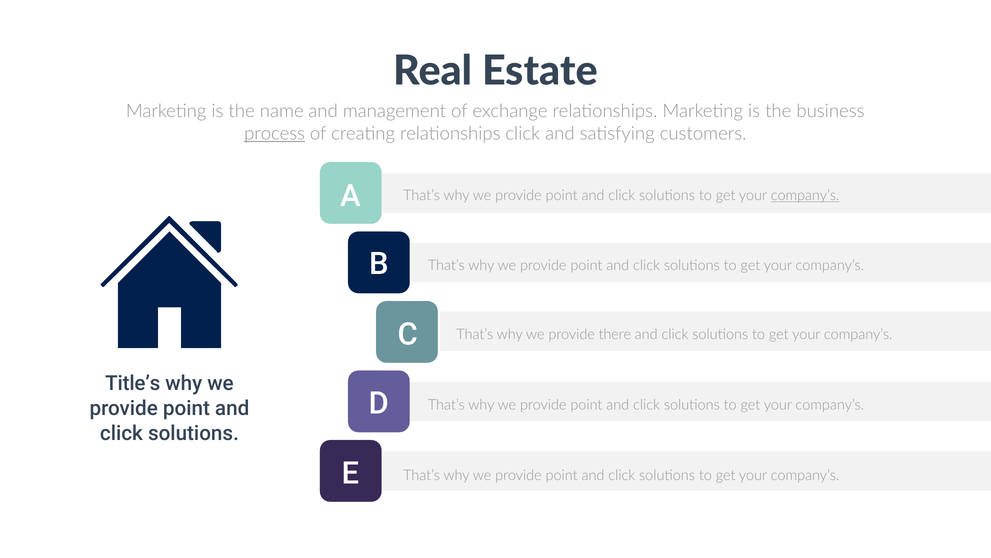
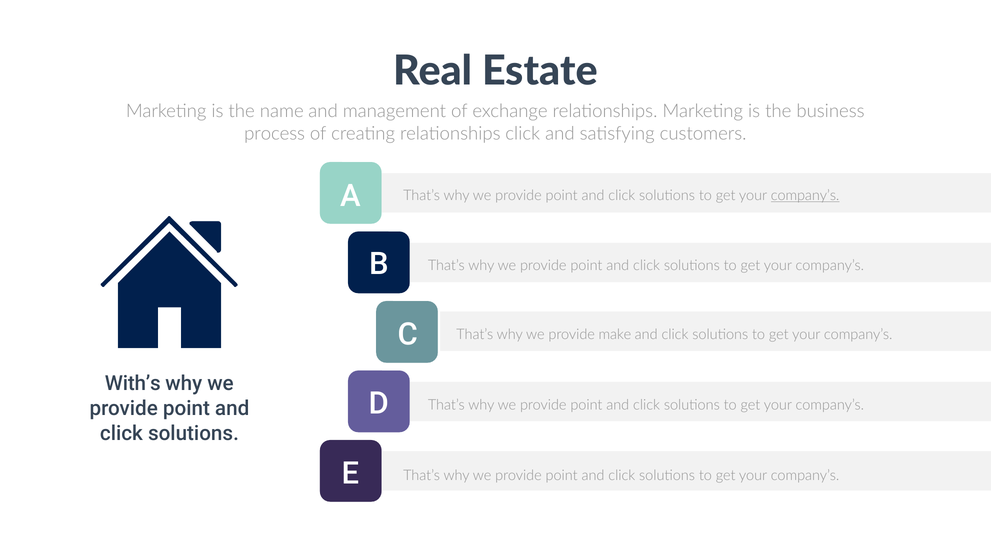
process underline: present -> none (275, 133)
there: there -> make (615, 334)
Title’s: Title’s -> With’s (133, 383)
